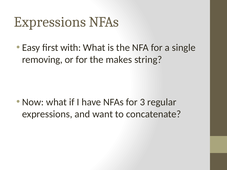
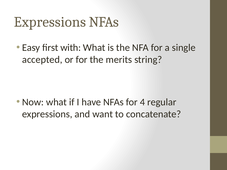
removing: removing -> accepted (42, 60)
makes: makes -> merits (119, 60)
3: 3 -> 4 (142, 102)
